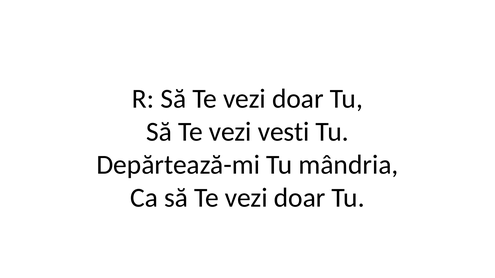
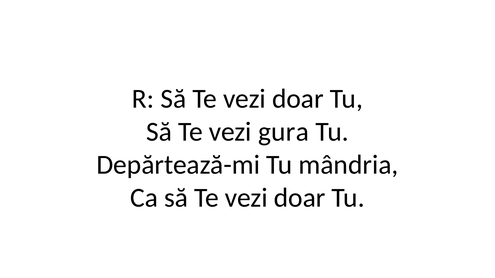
vesti: vesti -> gura (283, 132)
